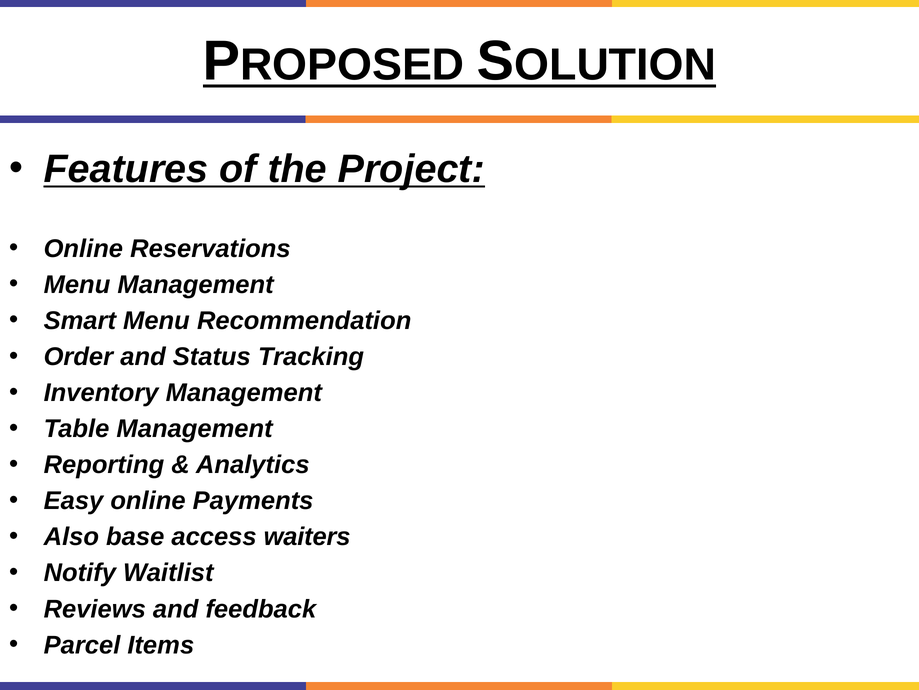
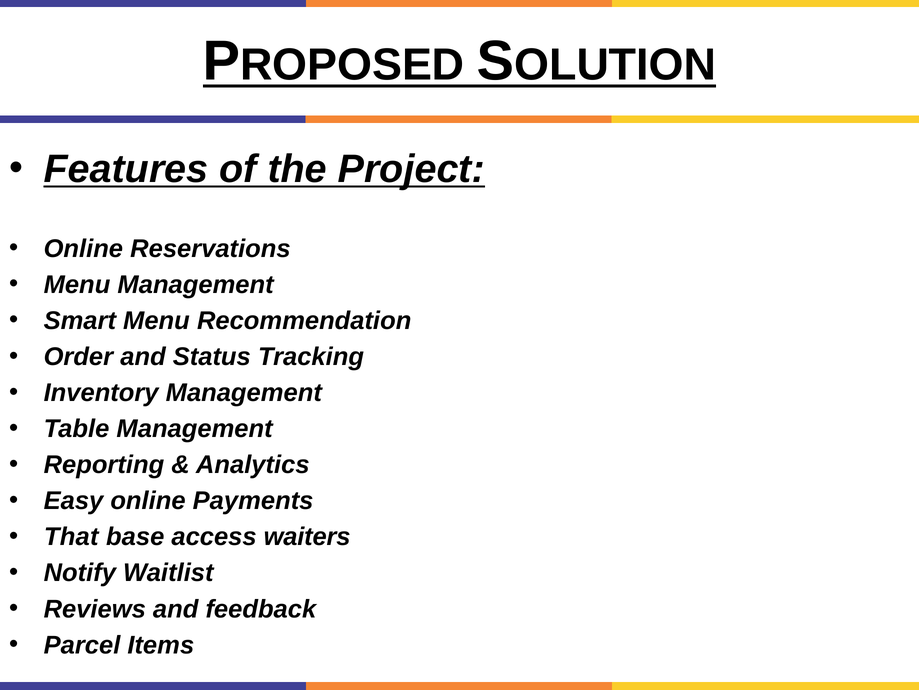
Also: Also -> That (71, 536)
